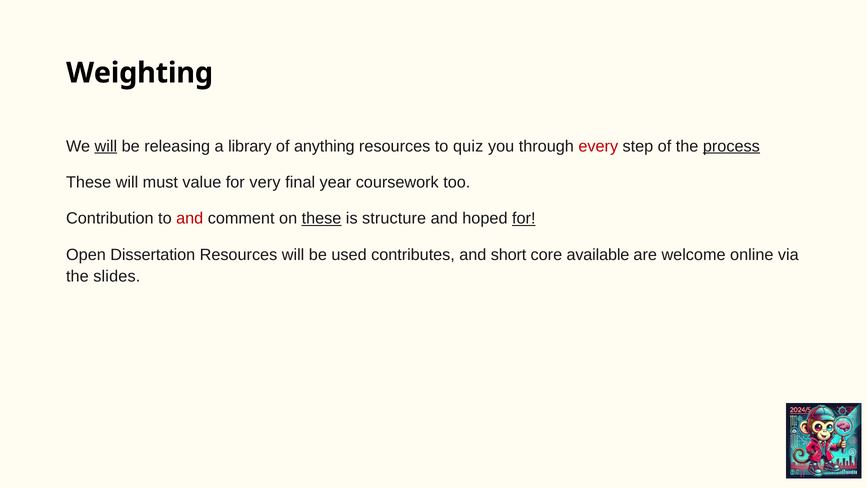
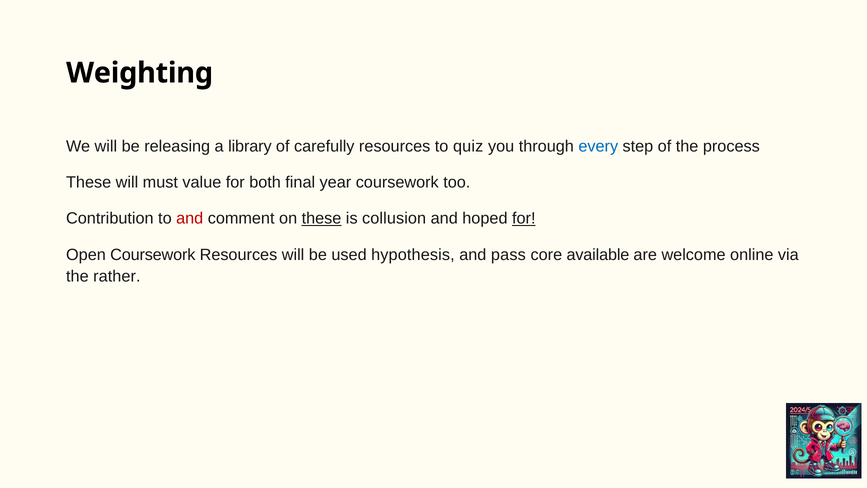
will underline: present -> none (106, 146)
anything: anything -> carefully (324, 146)
every colour: red -> blue (598, 146)
process underline: present -> none (731, 146)
very: very -> both (265, 182)
structure: structure -> collusion (394, 218)
Open Dissertation: Dissertation -> Coursework (153, 255)
contributes: contributes -> hypothesis (413, 255)
short: short -> pass (508, 255)
slides: slides -> rather (117, 276)
